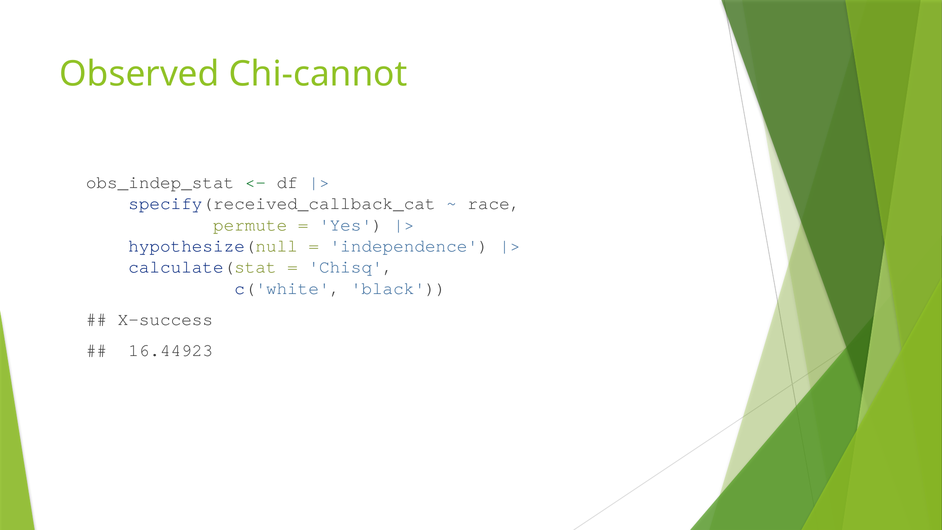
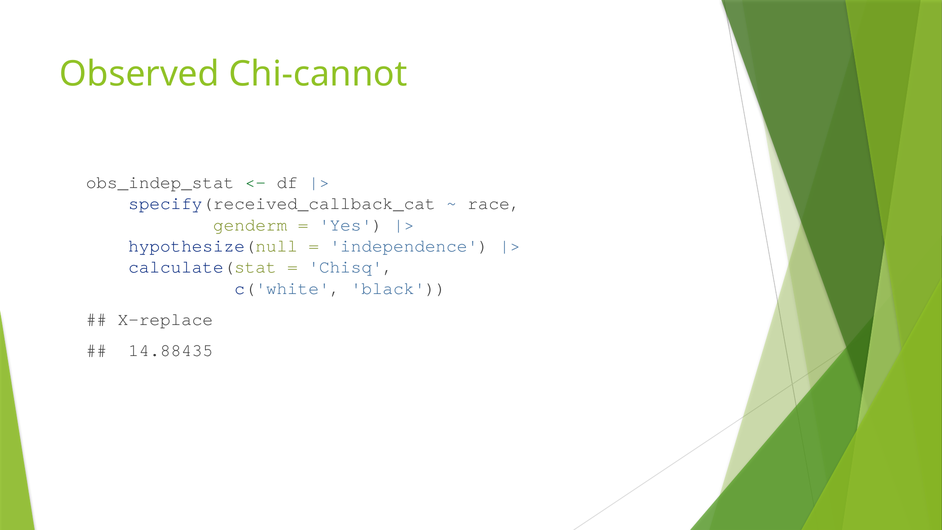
permute: permute -> genderm (250, 225)
X-success: X-success -> X-replace (165, 319)
16.44923: 16.44923 -> 14.88435 (171, 350)
